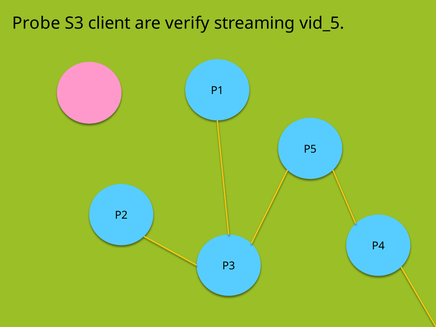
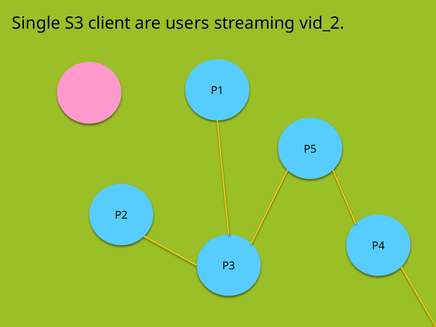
Probe: Probe -> Single (36, 23)
verify: verify -> users (187, 23)
vid_5: vid_5 -> vid_2 (322, 23)
